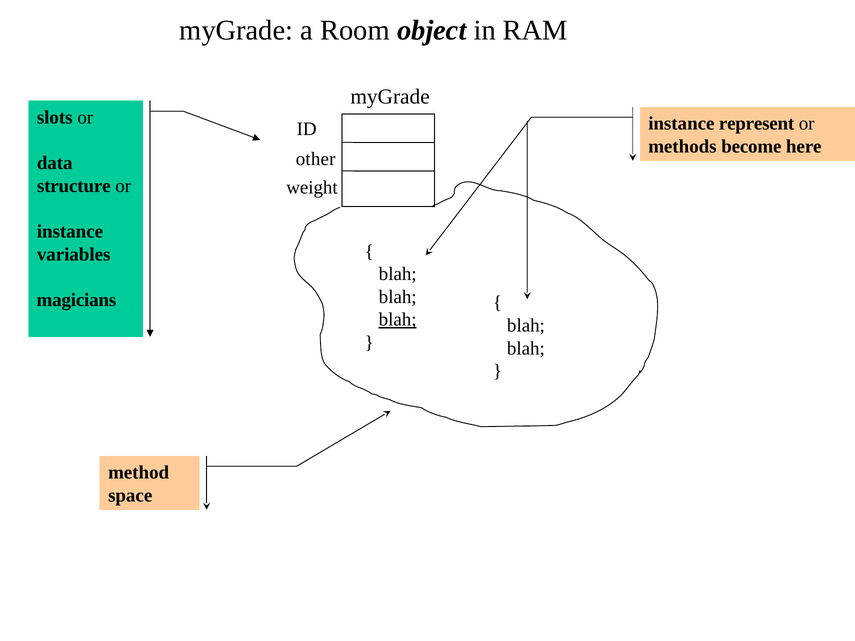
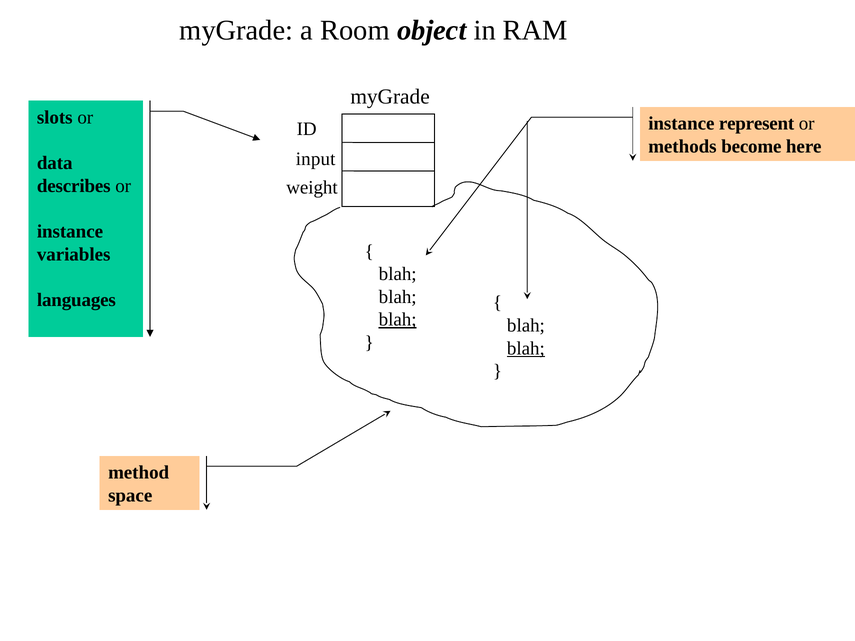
other: other -> input (316, 159)
structure: structure -> describes (74, 186)
magicians: magicians -> languages (76, 300)
blah underline: none -> present (526, 348)
